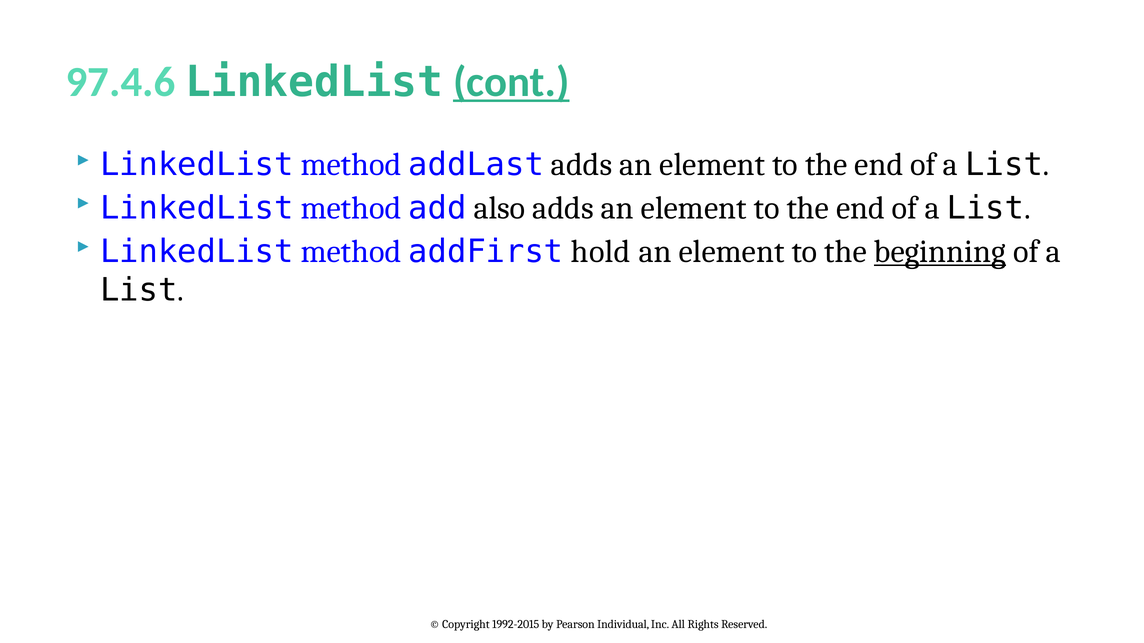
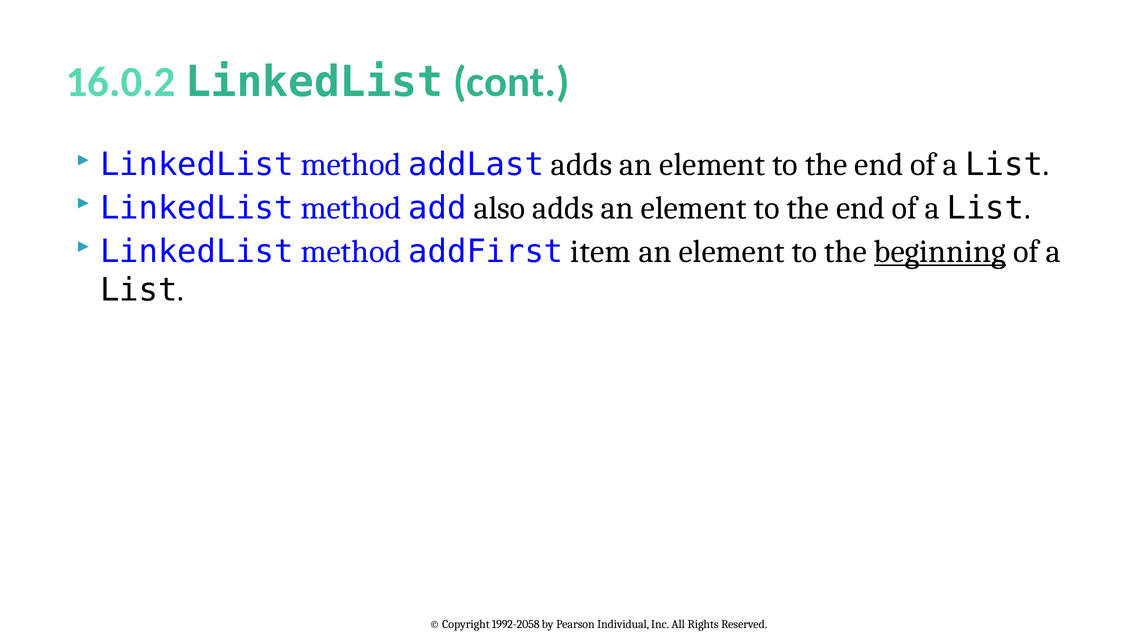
97.4.6: 97.4.6 -> 16.0.2 (121, 82)
cont underline: present -> none (511, 82)
hold: hold -> item (601, 252)
1992-2015: 1992-2015 -> 1992-2058 (516, 625)
